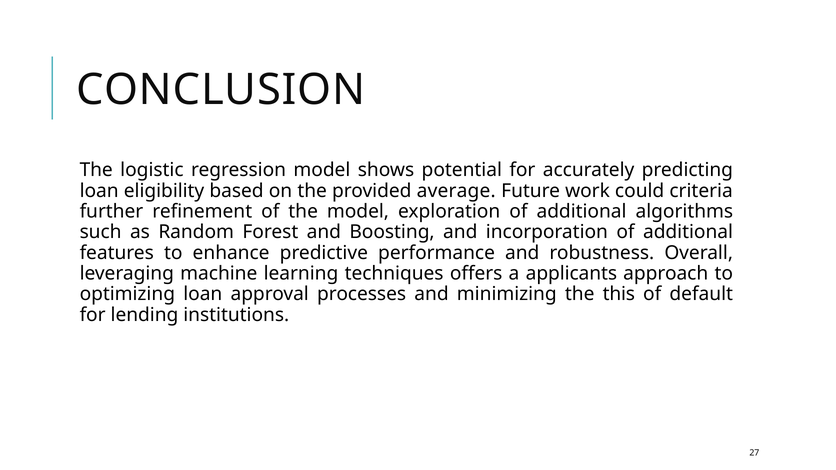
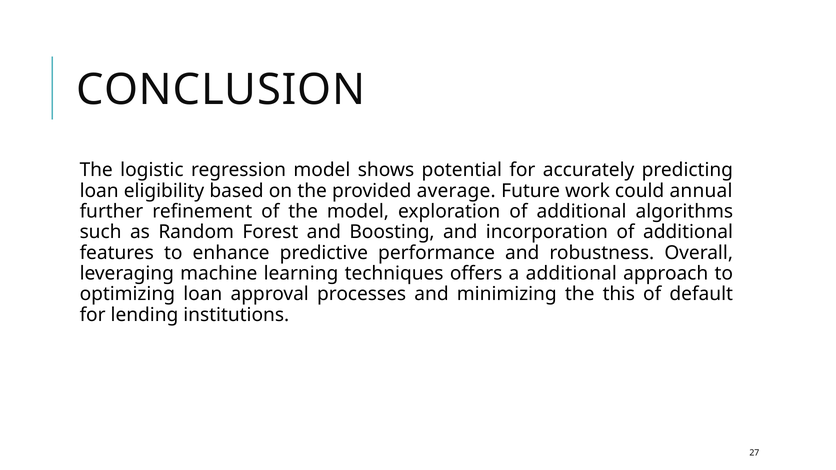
criteria: criteria -> annual (701, 191)
a applicants: applicants -> additional (571, 274)
